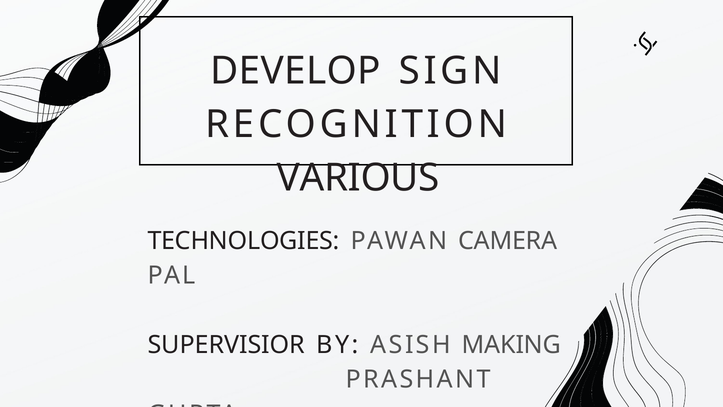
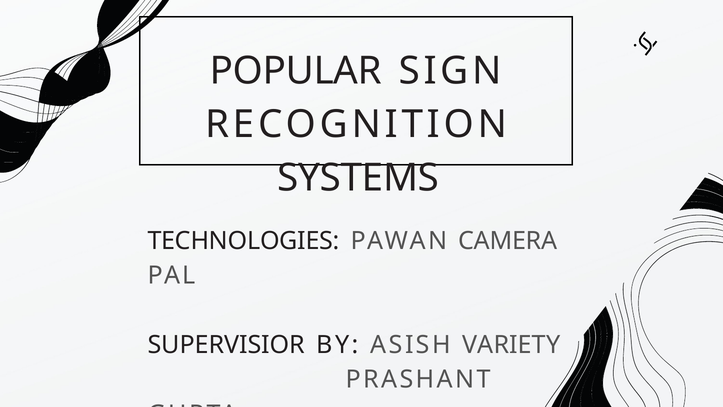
DEVELOP: DEVELOP -> POPULAR (296, 71)
VARIOUS: VARIOUS -> SYSTEMS (358, 178)
MAKING: MAKING -> VARIETY (511, 345)
